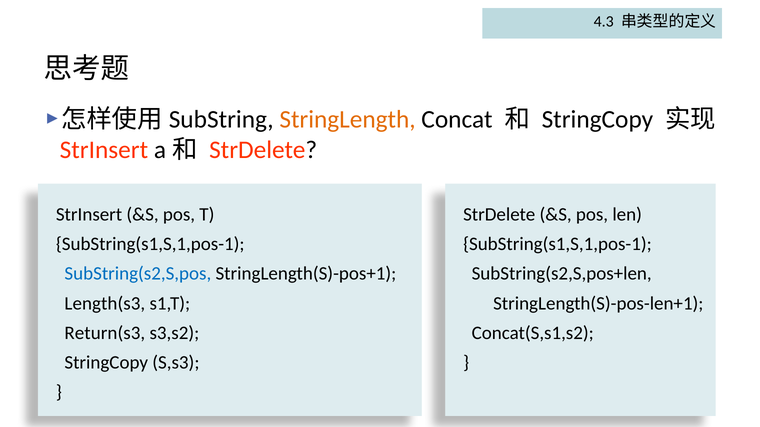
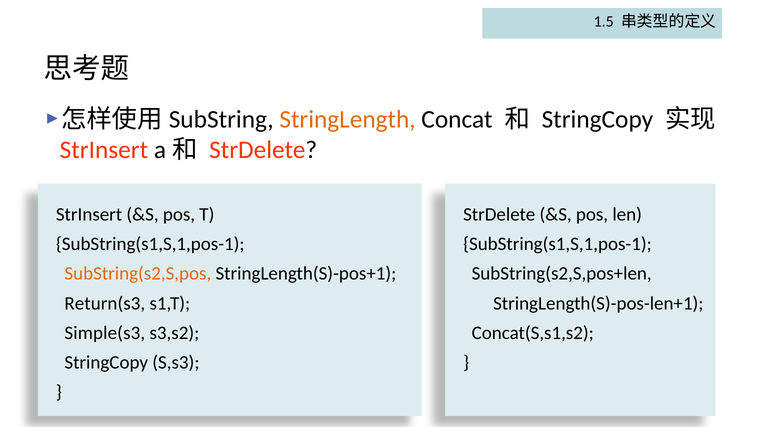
4.3: 4.3 -> 1.5 (604, 21)
SubString(s2,S,pos colour: blue -> orange (138, 274)
Length(s3: Length(s3 -> Return(s3 (105, 304)
Return(s3: Return(s3 -> Simple(s3 (105, 333)
